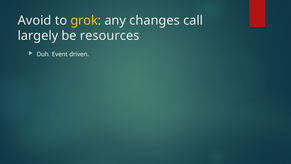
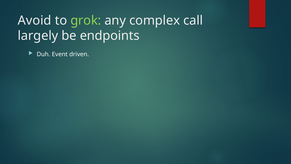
grok colour: yellow -> light green (86, 20)
changes: changes -> complex (155, 20)
resources: resources -> endpoints (110, 36)
